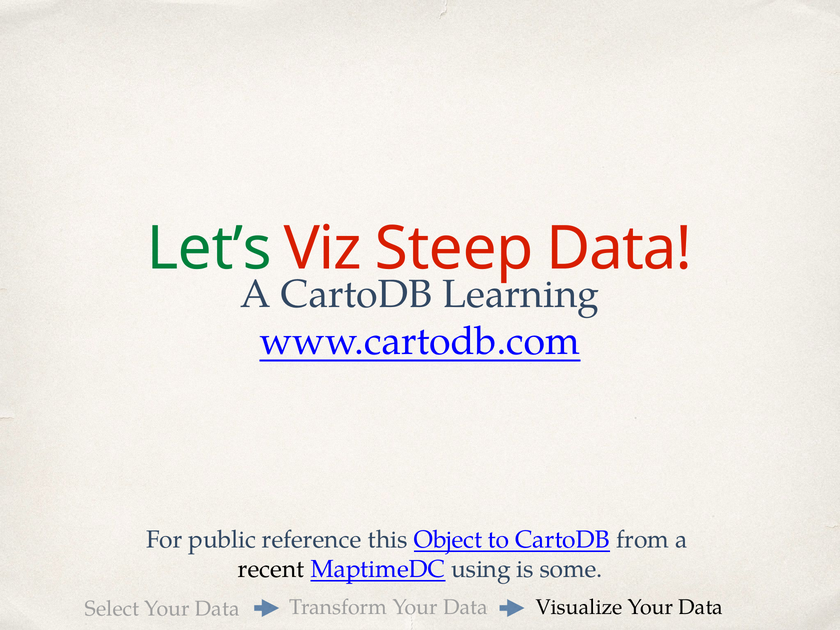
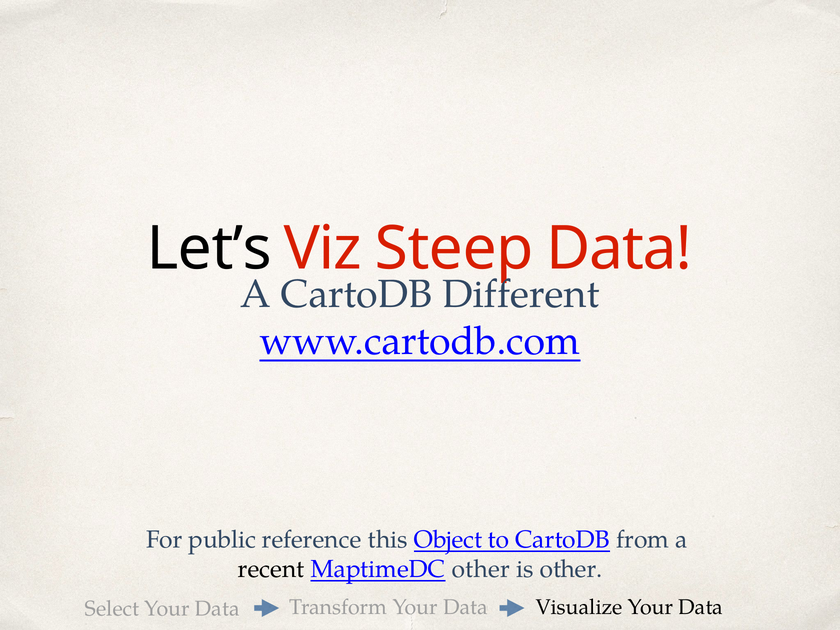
Let’s colour: green -> black (209, 249)
Learning: Learning -> Different (521, 294)
MaptimeDC using: using -> other (481, 569)
is some: some -> other (571, 569)
